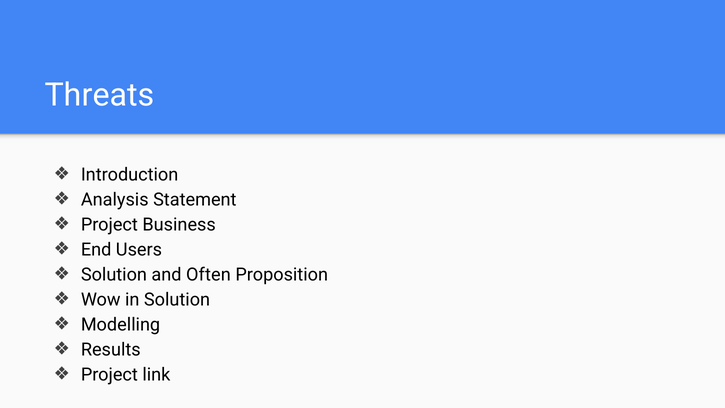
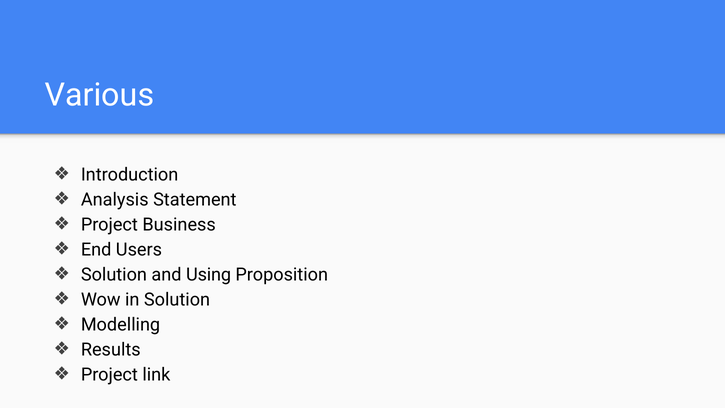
Threats: Threats -> Various (99, 95)
Often: Often -> Using (209, 275)
